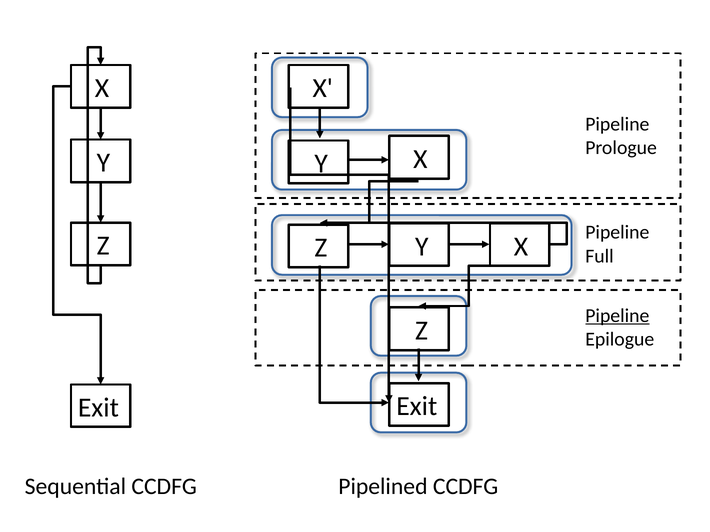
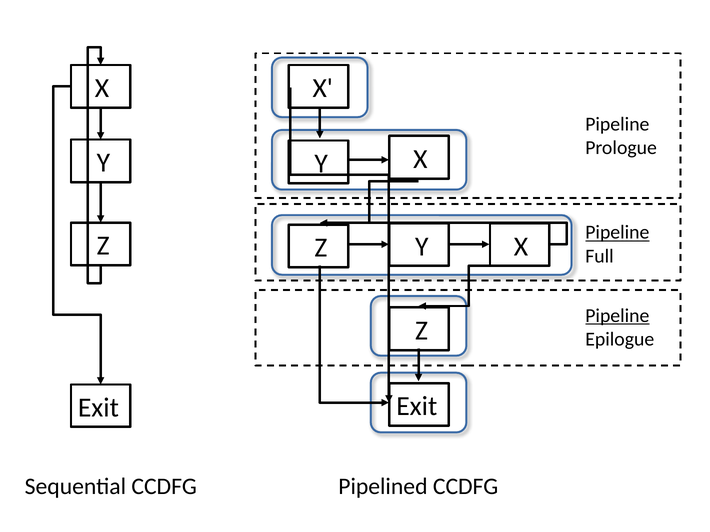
Pipeline underline: none -> present (617, 233)
